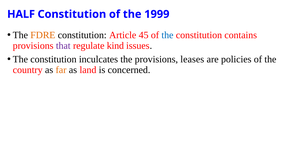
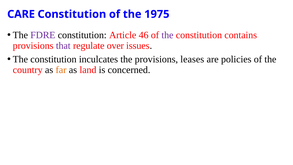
HALF: HALF -> CARE (21, 14)
1999: 1999 -> 1975 (157, 14)
FDRE colour: orange -> purple (43, 35)
45: 45 -> 46 (144, 35)
the colour: blue -> purple (167, 35)
kind: kind -> over (115, 46)
